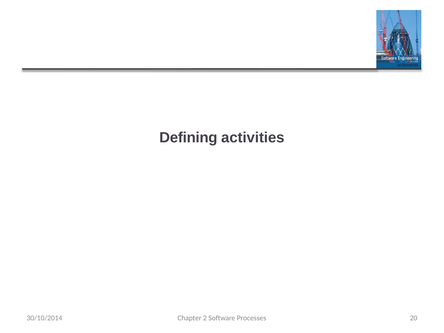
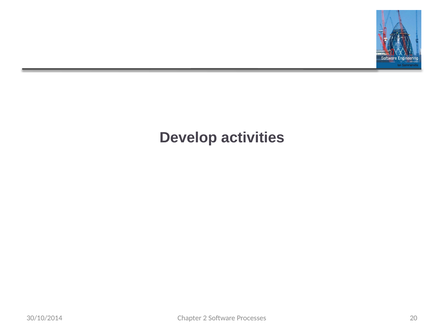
Defining: Defining -> Develop (188, 138)
